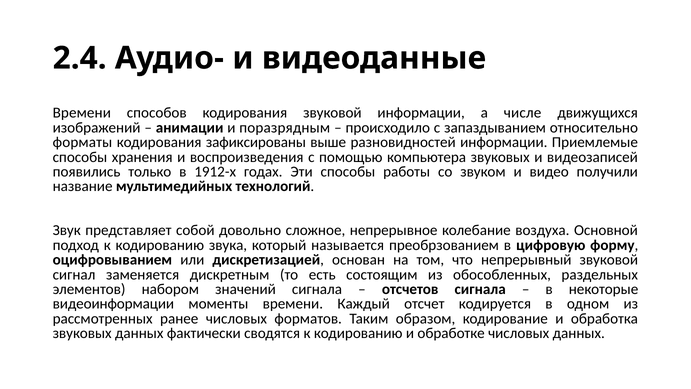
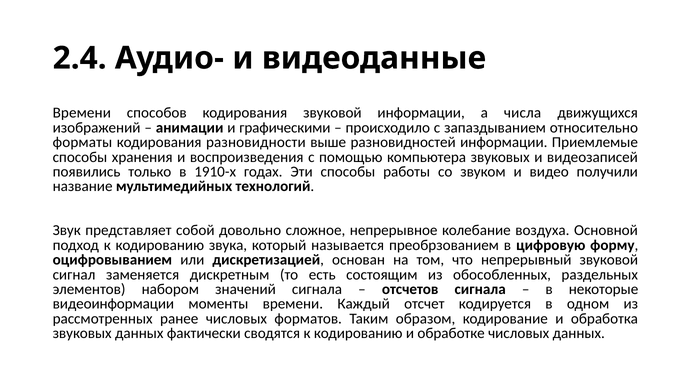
числе: числе -> числа (523, 113)
поразрядным: поразрядным -> графическими (285, 128)
зафиксированы: зафиксированы -> разновидности (256, 142)
1912-х: 1912-х -> 1910-х (215, 172)
